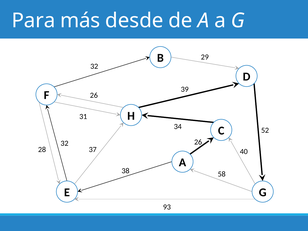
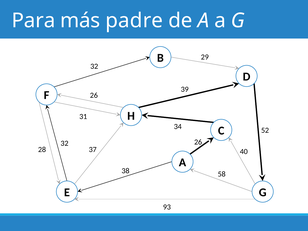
desde: desde -> padre (134, 21)
